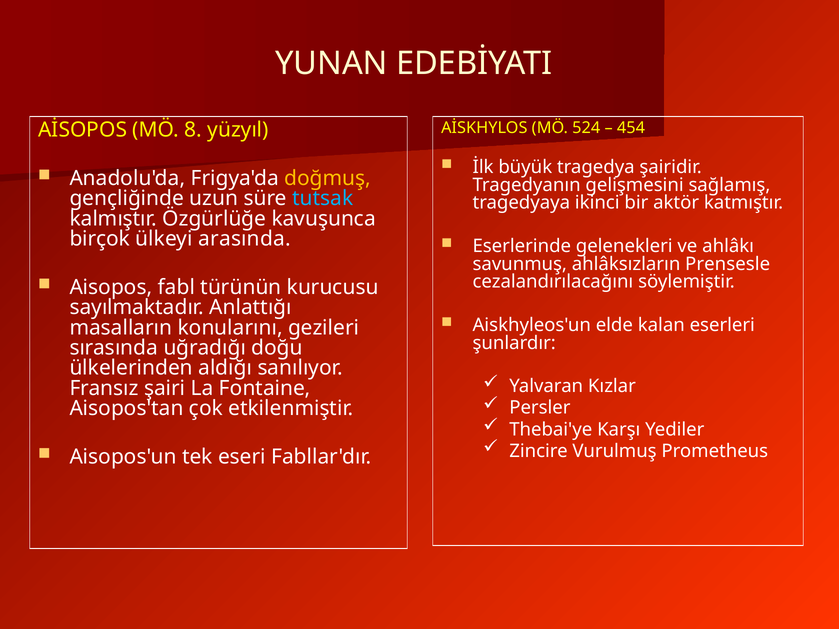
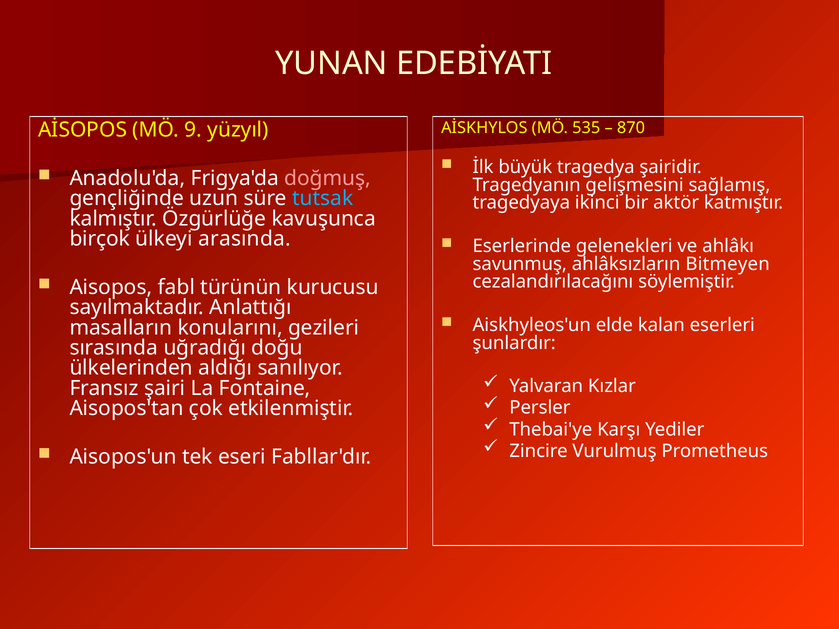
524: 524 -> 535 (586, 128)
454: 454 -> 870 (631, 128)
8: 8 -> 9 (193, 130)
doğmuş colour: yellow -> pink (328, 178)
Prensesle: Prensesle -> Bitmeyen (728, 264)
